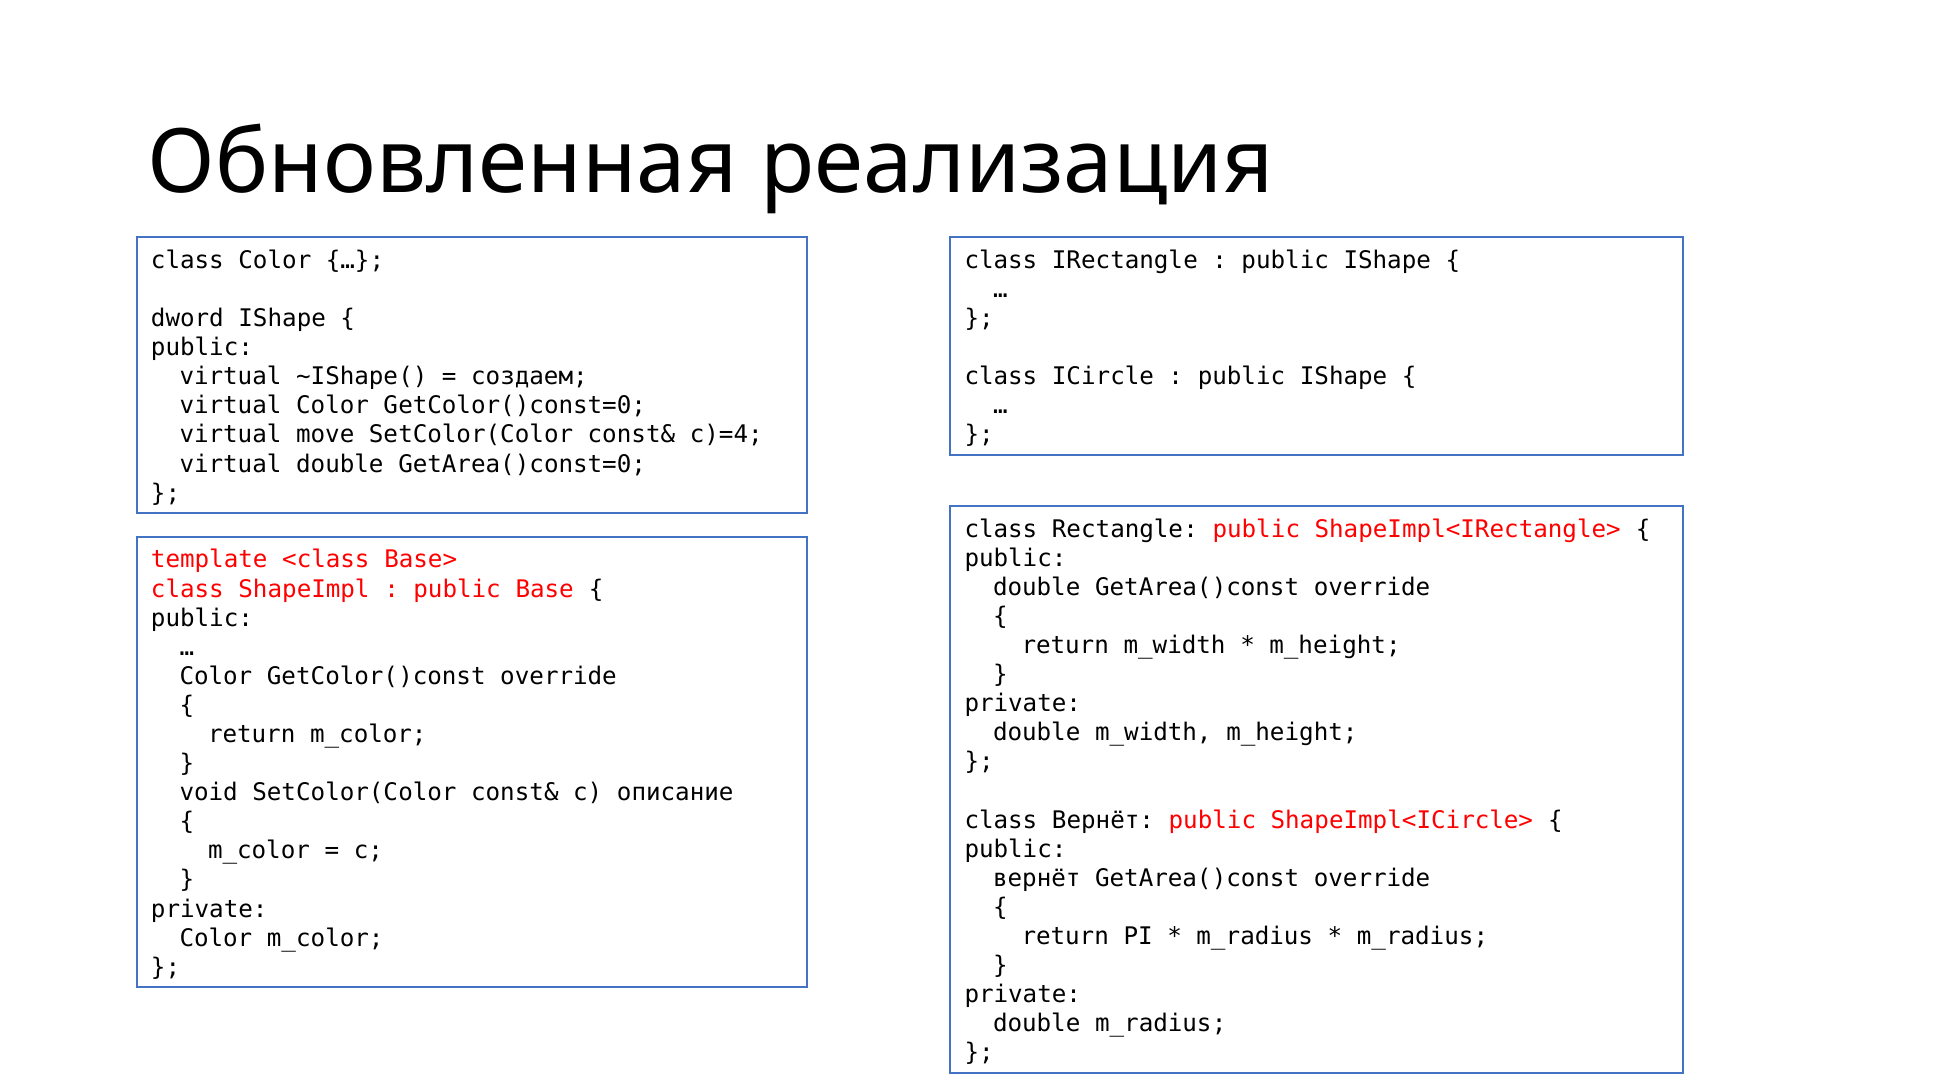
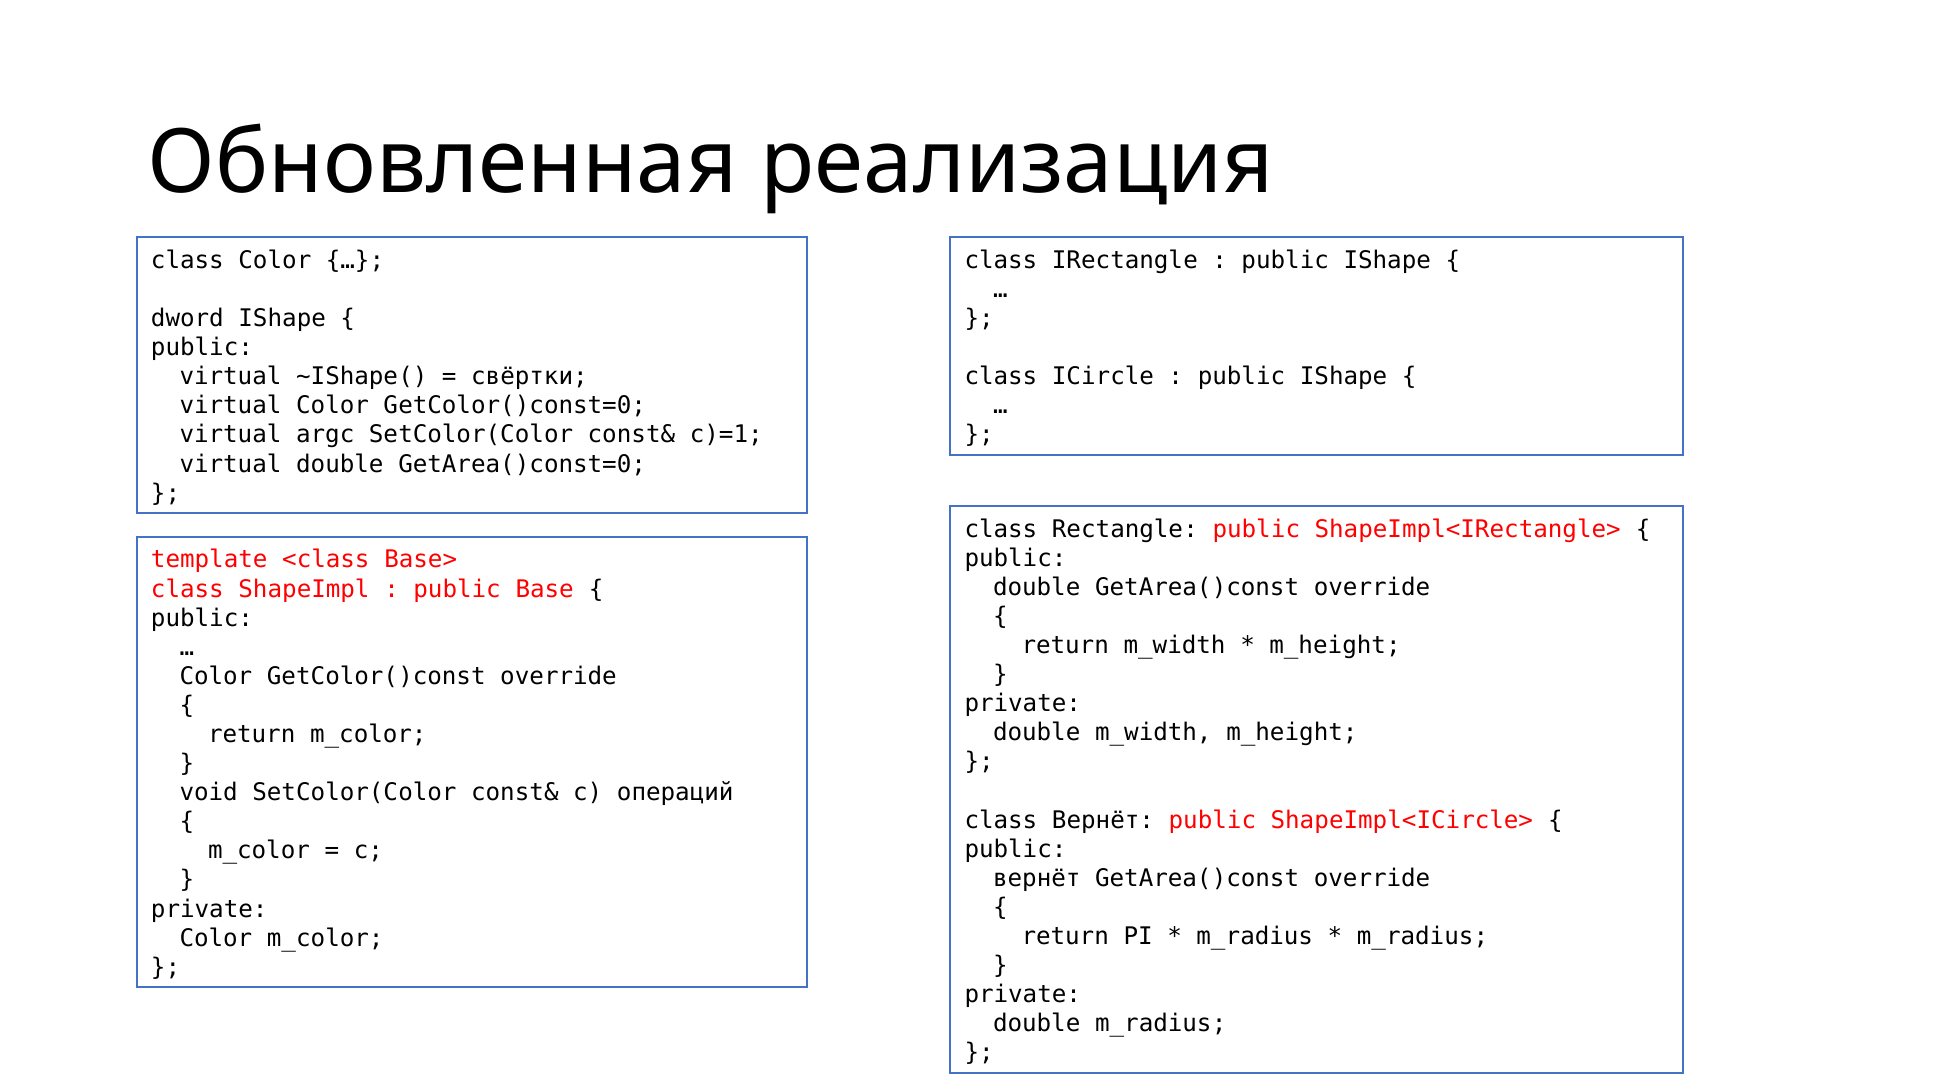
создаем: создаем -> свёртки (529, 377)
move: move -> argc (325, 435)
c)=4: c)=4 -> c)=1 (726, 435)
описание: описание -> операций (675, 793)
